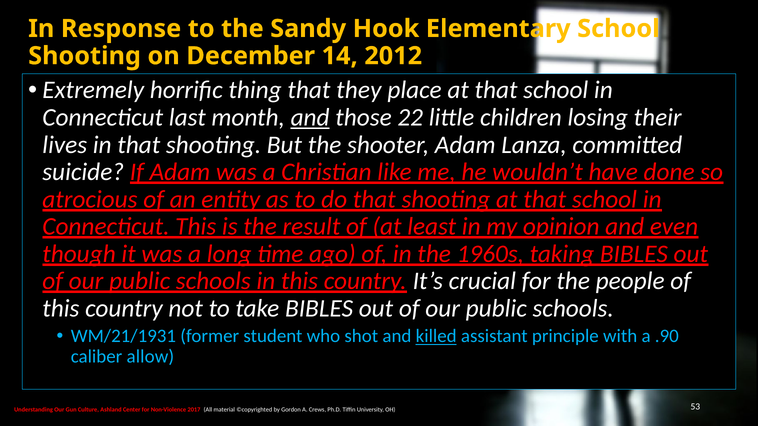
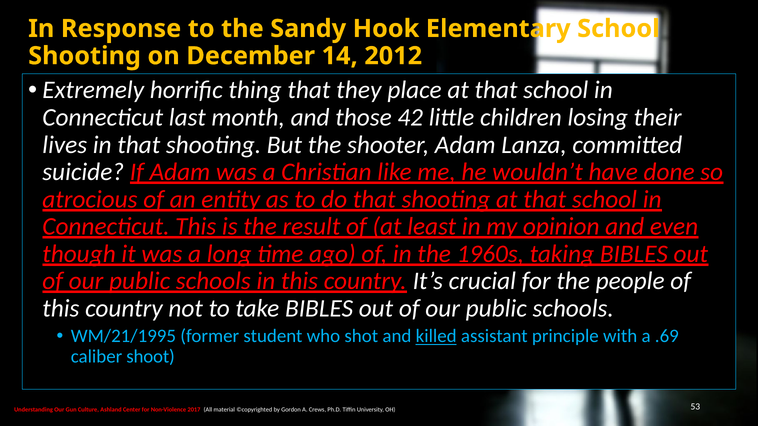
and underline: present -> none (310, 117)
22: 22 -> 42 (410, 117)
WM/21/1931: WM/21/1931 -> WM/21/1995 (123, 336)
.90: .90 -> .69 (667, 336)
allow: allow -> shoot (151, 357)
